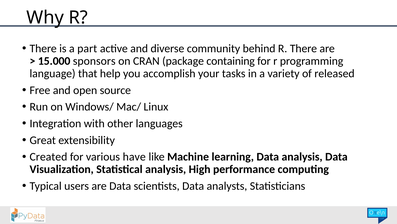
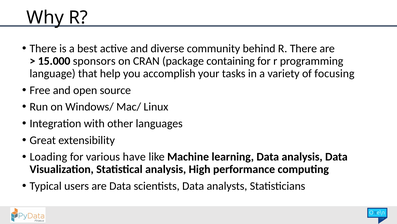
part: part -> best (87, 48)
released: released -> focusing (334, 73)
Created: Created -> Loading (48, 156)
